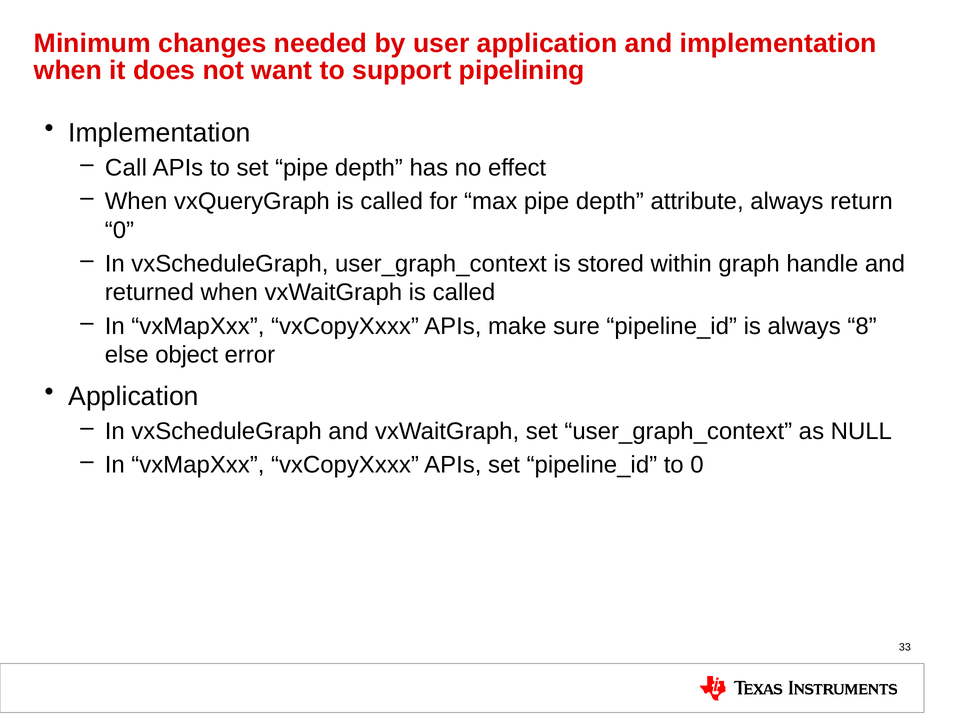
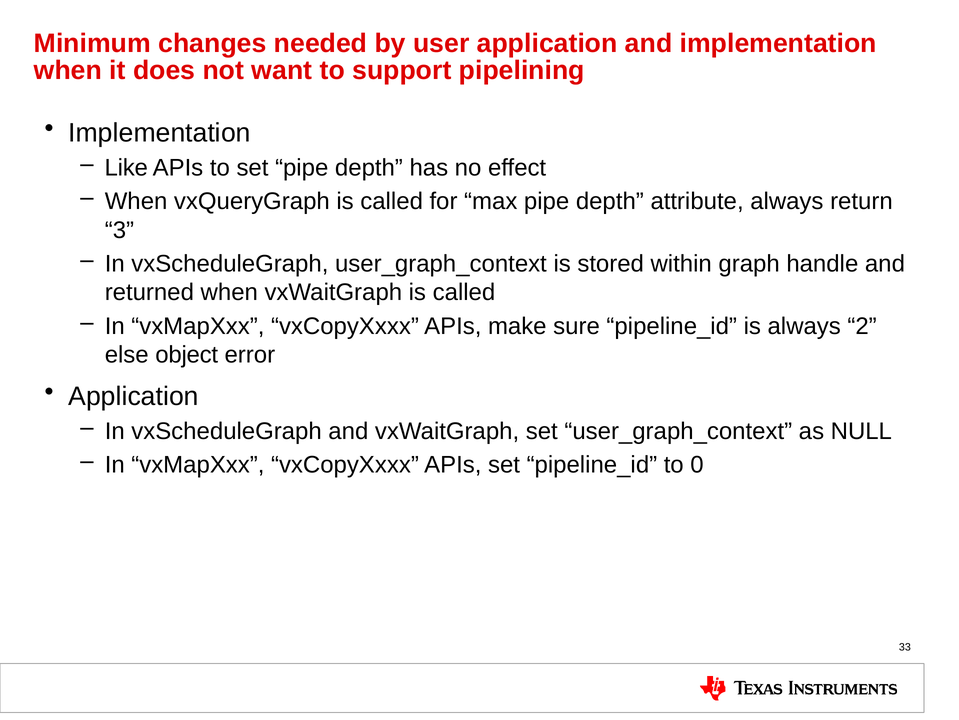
Call: Call -> Like (126, 168)
0: 0 -> 3 (119, 230)
8: 8 -> 2 (862, 326)
